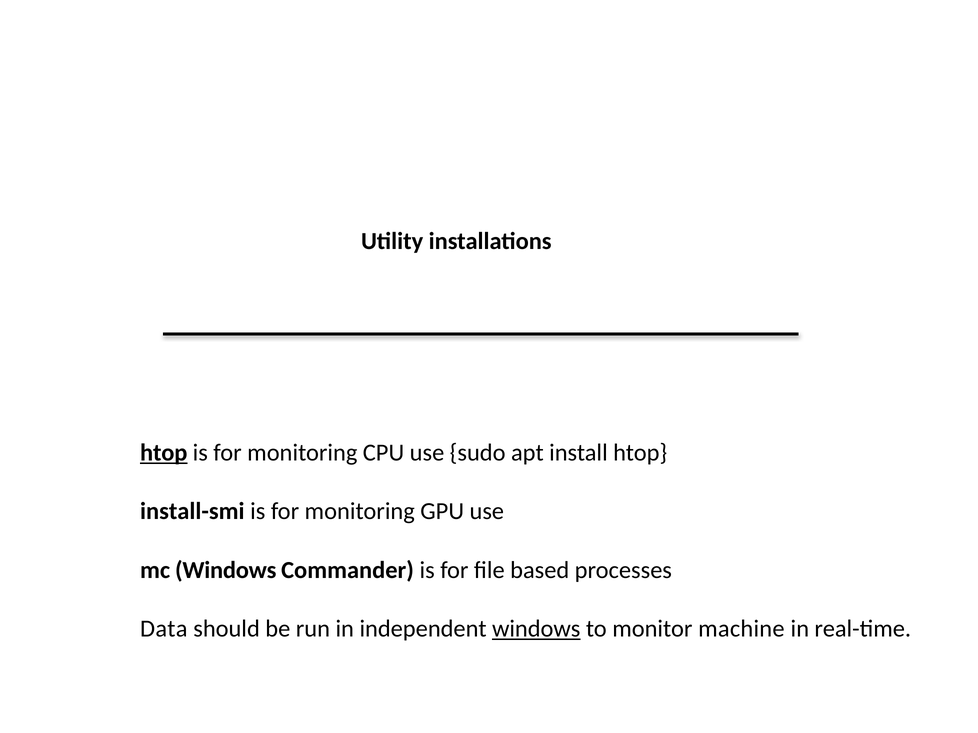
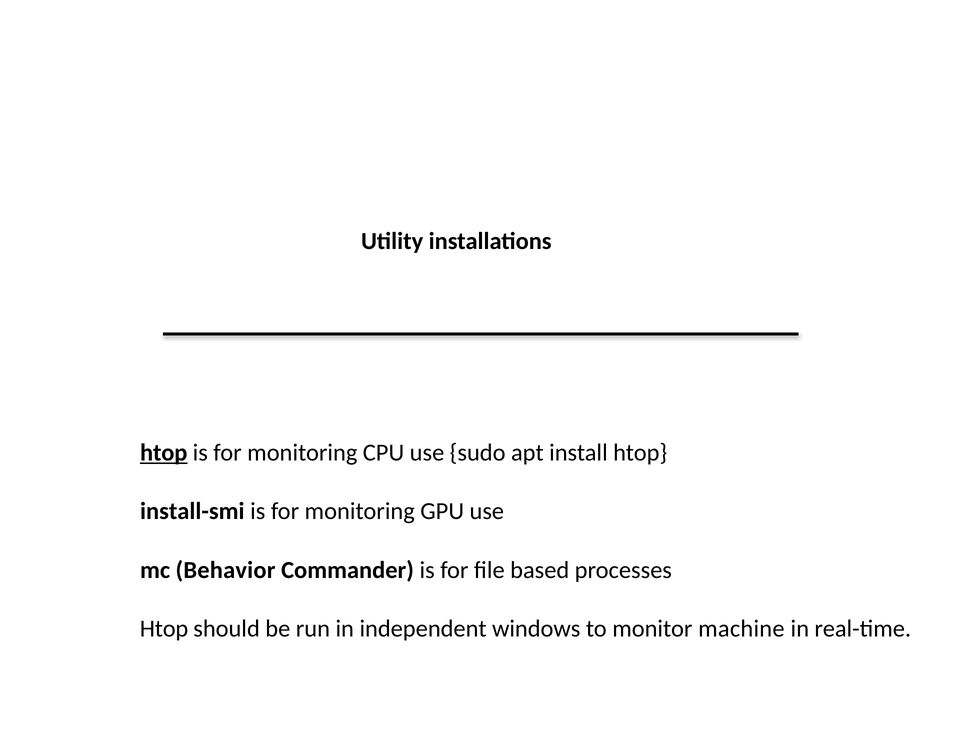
mc Windows: Windows -> Behavior (226, 570)
Data: Data -> Htop (164, 629)
windows underline: present -> none (536, 629)
